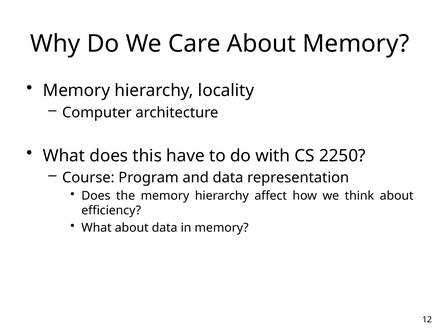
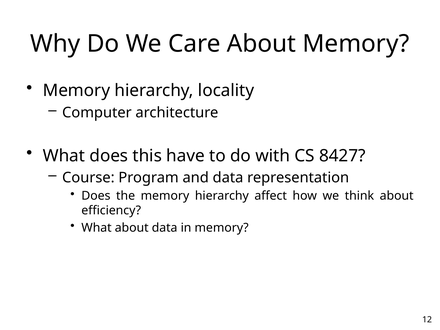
2250: 2250 -> 8427 (342, 156)
